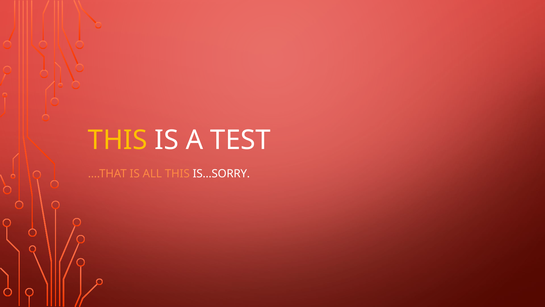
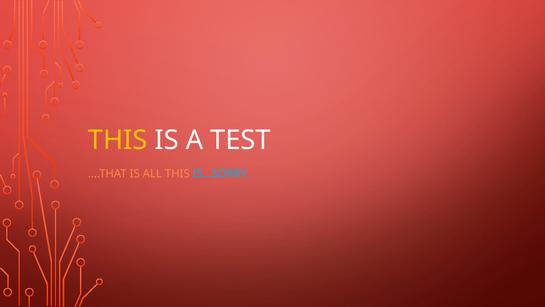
IS…SORRY colour: white -> light blue (221, 173)
